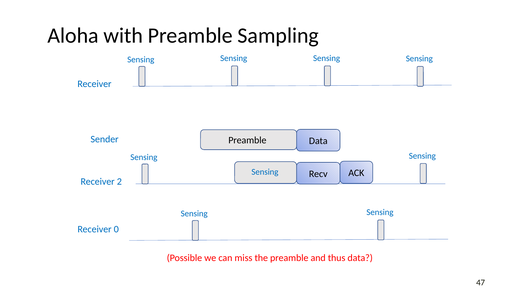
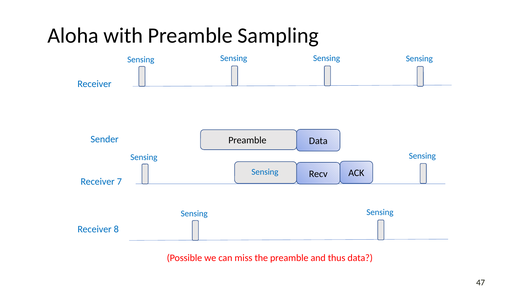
2: 2 -> 7 (119, 181)
0: 0 -> 8 (116, 229)
